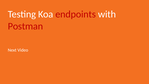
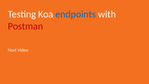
endpoints colour: red -> blue (76, 14)
